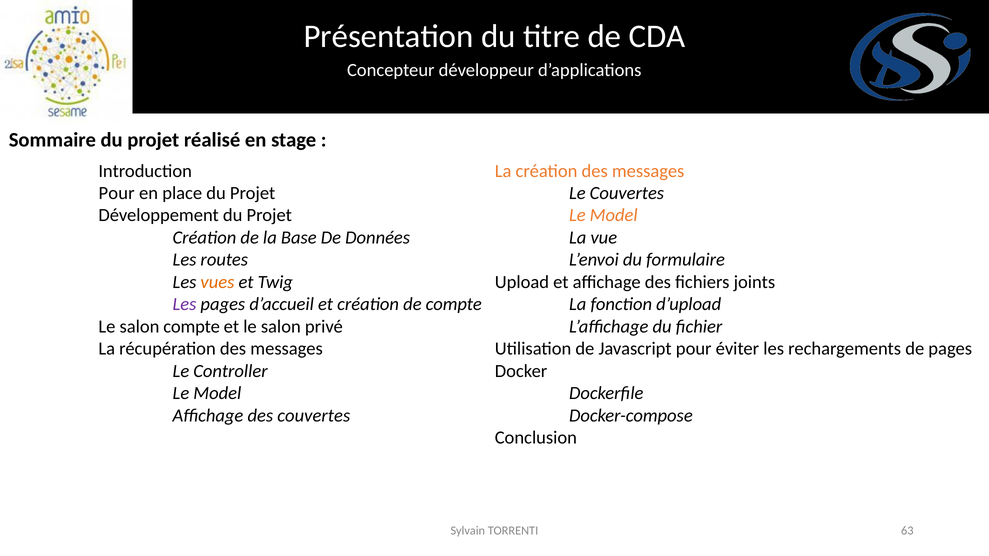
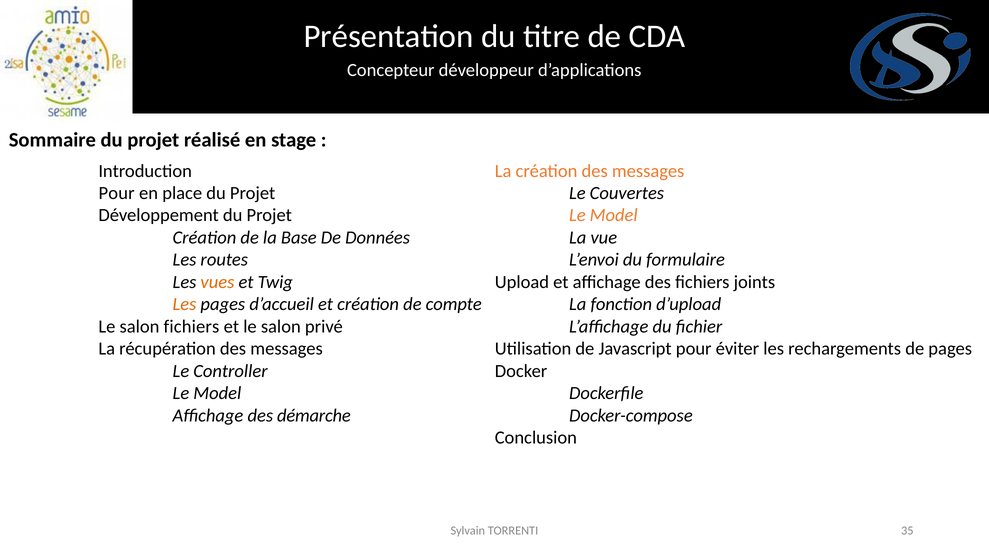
Les colour: purple -> orange (184, 305)
salon compte: compte -> fichiers (191, 327)
des couvertes: couvertes -> démarche (314, 416)
63: 63 -> 35 (907, 531)
